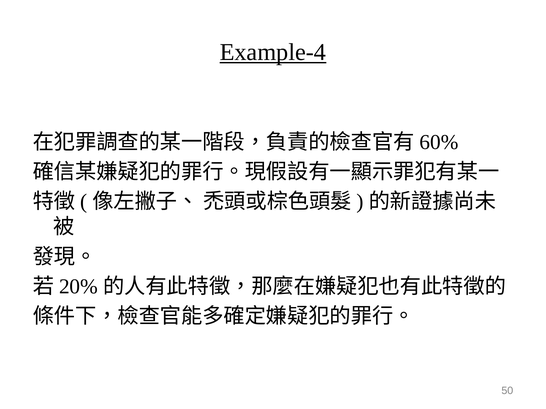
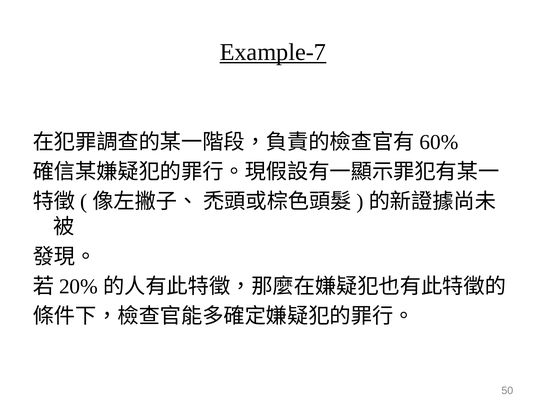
Example-4: Example-4 -> Example-7 (273, 52)
